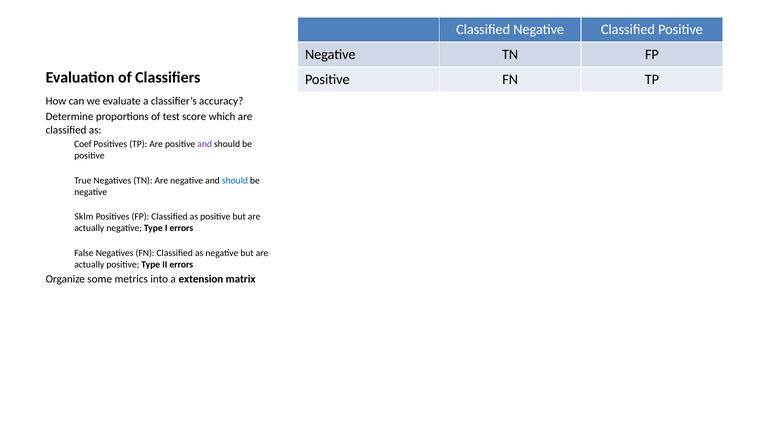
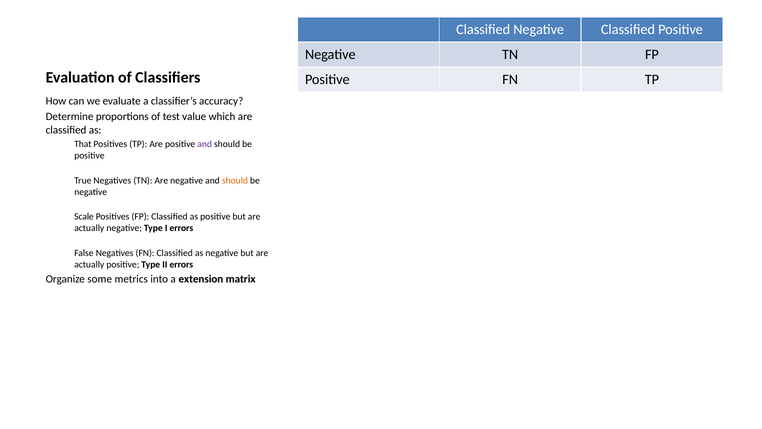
score: score -> value (194, 116)
Coef: Coef -> That (83, 144)
should colour: blue -> orange (235, 180)
Sklm: Sklm -> Scale (84, 217)
